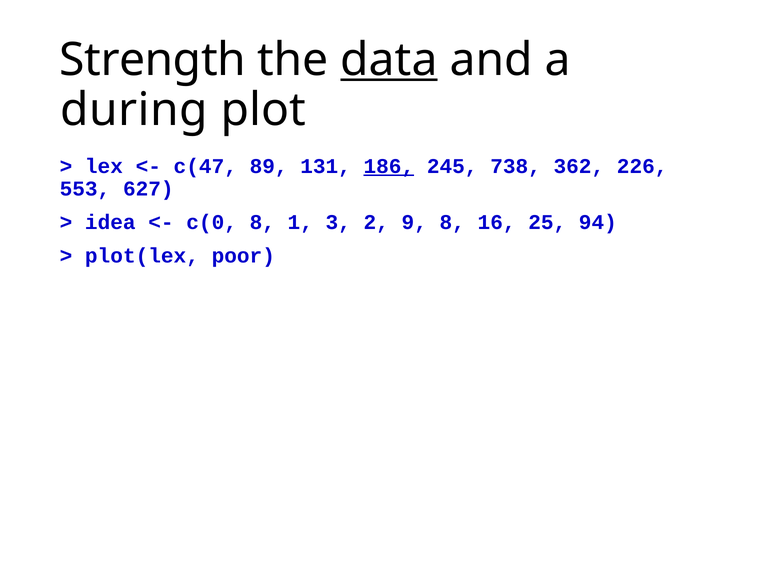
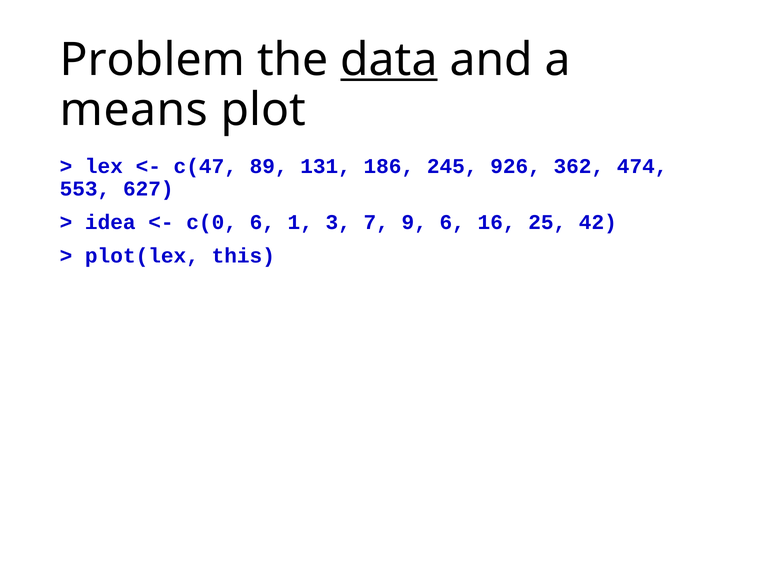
Strength: Strength -> Problem (152, 60)
during: during -> means (134, 110)
186 underline: present -> none (389, 166)
738: 738 -> 926 (516, 166)
226: 226 -> 474 (642, 166)
c(0 8: 8 -> 6 (262, 222)
2: 2 -> 7 (376, 222)
9 8: 8 -> 6 (452, 222)
94: 94 -> 42 (598, 222)
poor: poor -> this (243, 256)
